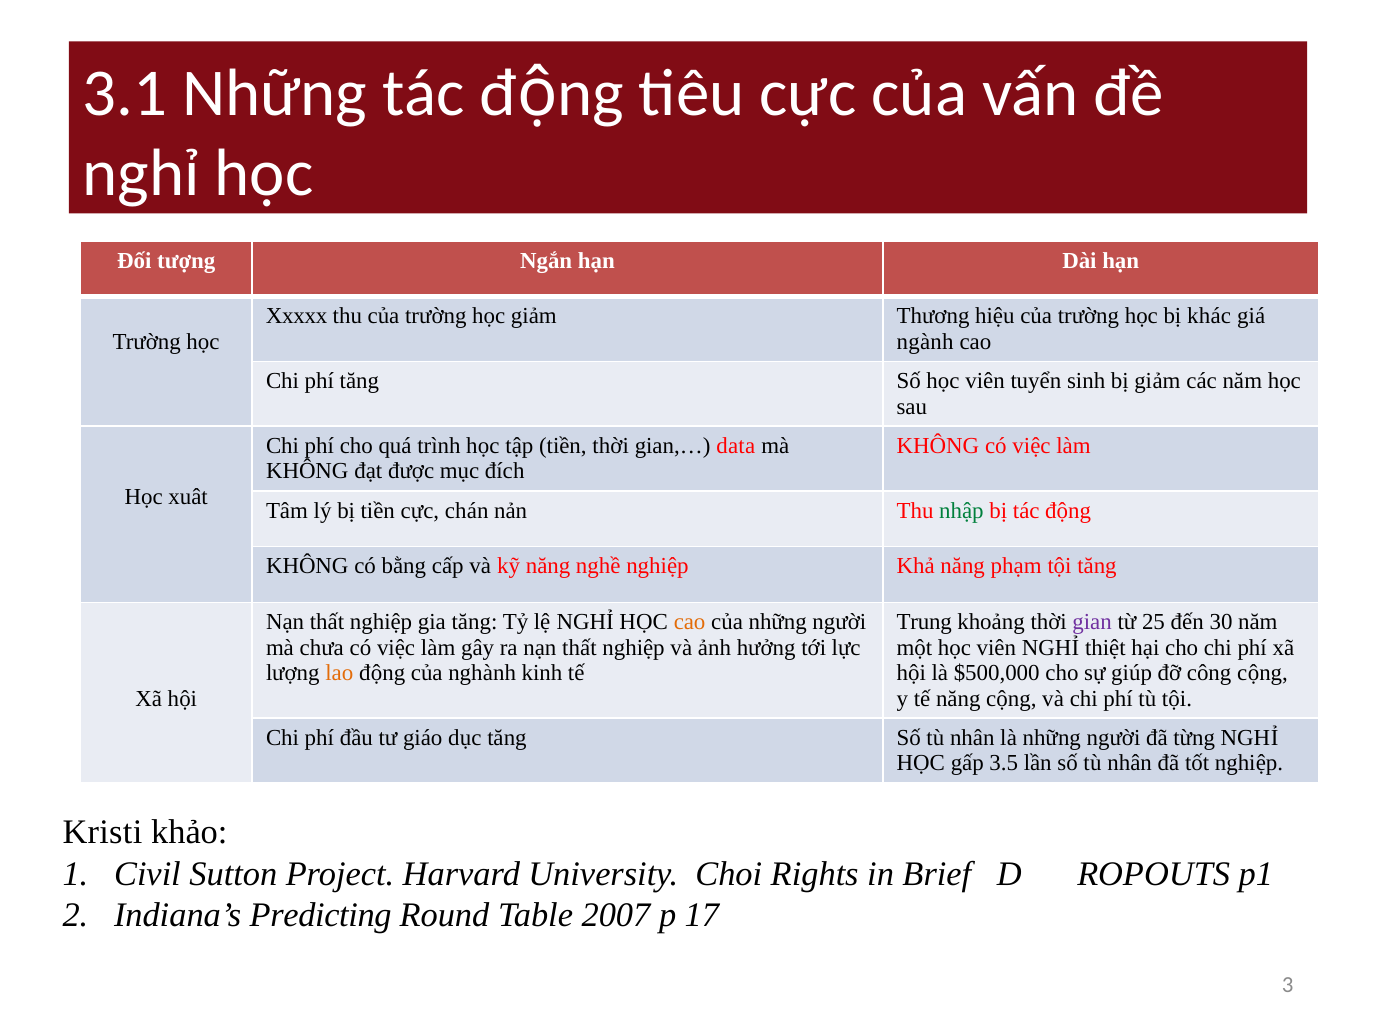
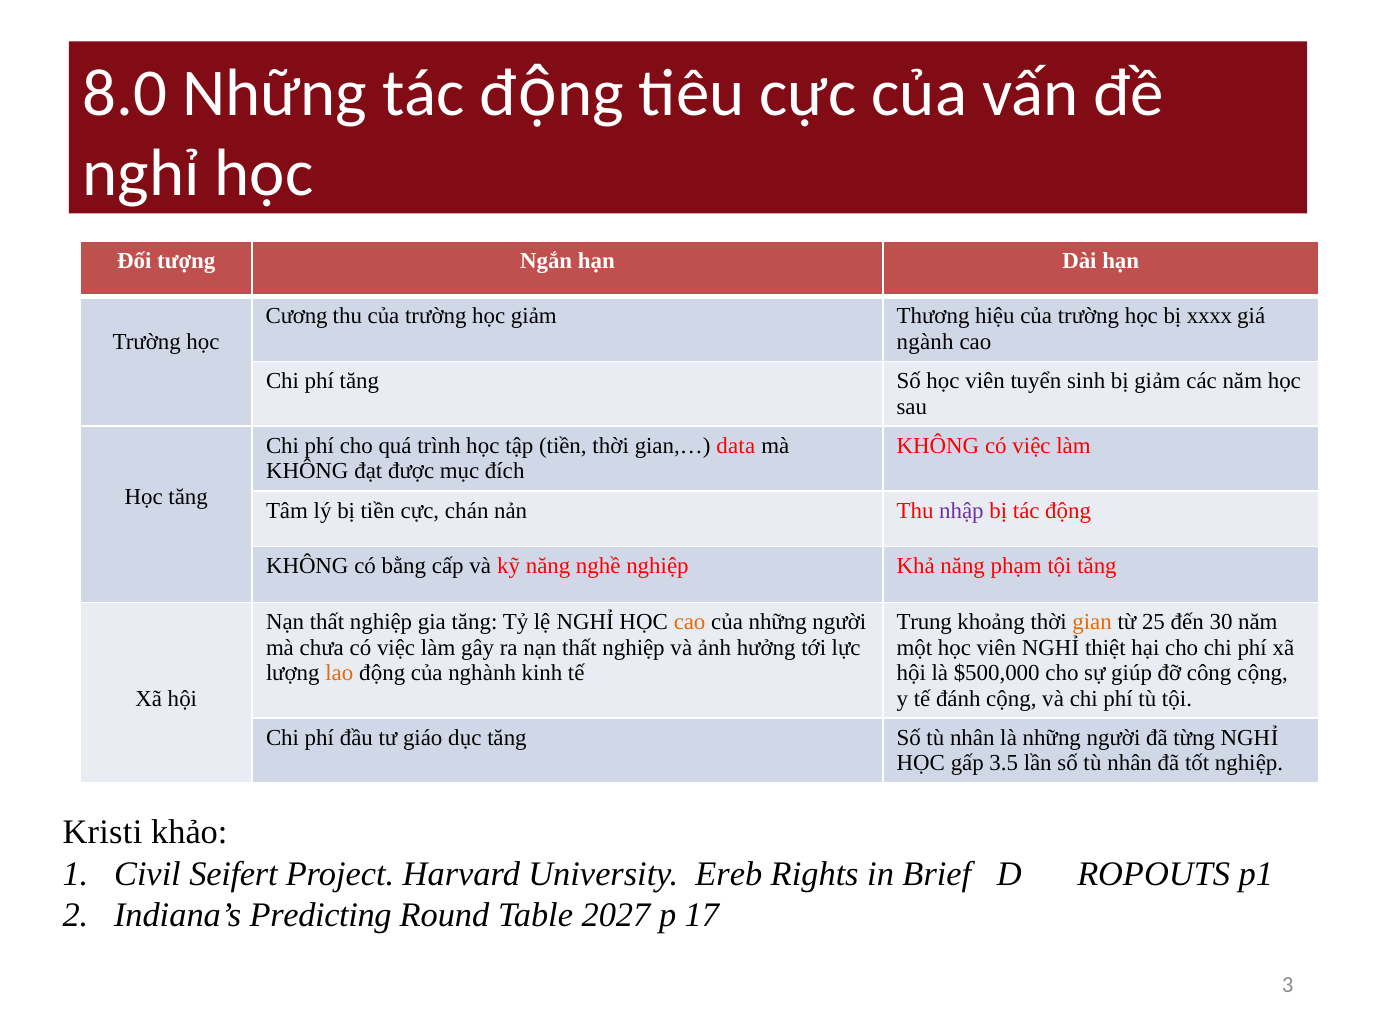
3.1: 3.1 -> 8.0 (125, 93)
Xxxxx: Xxxxx -> Cương (297, 316)
khác: khác -> xxxx (1209, 316)
Học xuât: xuât -> tăng (188, 497)
nhập colour: green -> purple (961, 511)
gian colour: purple -> orange (1092, 622)
tế năng: năng -> đánh (958, 699)
Sutton: Sutton -> Seifert (234, 874)
Choi: Choi -> Ereb (729, 874)
2007: 2007 -> 2027 (616, 915)
